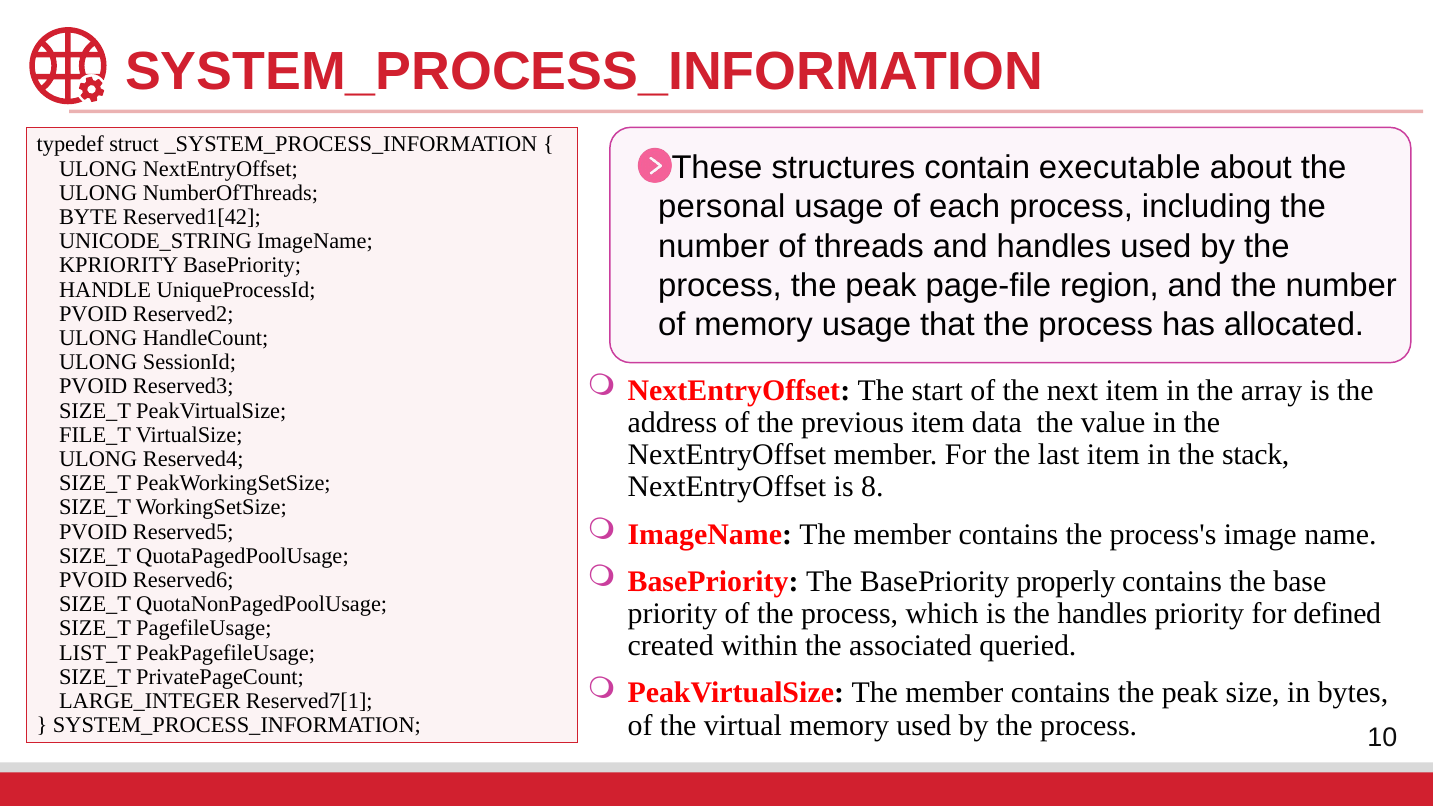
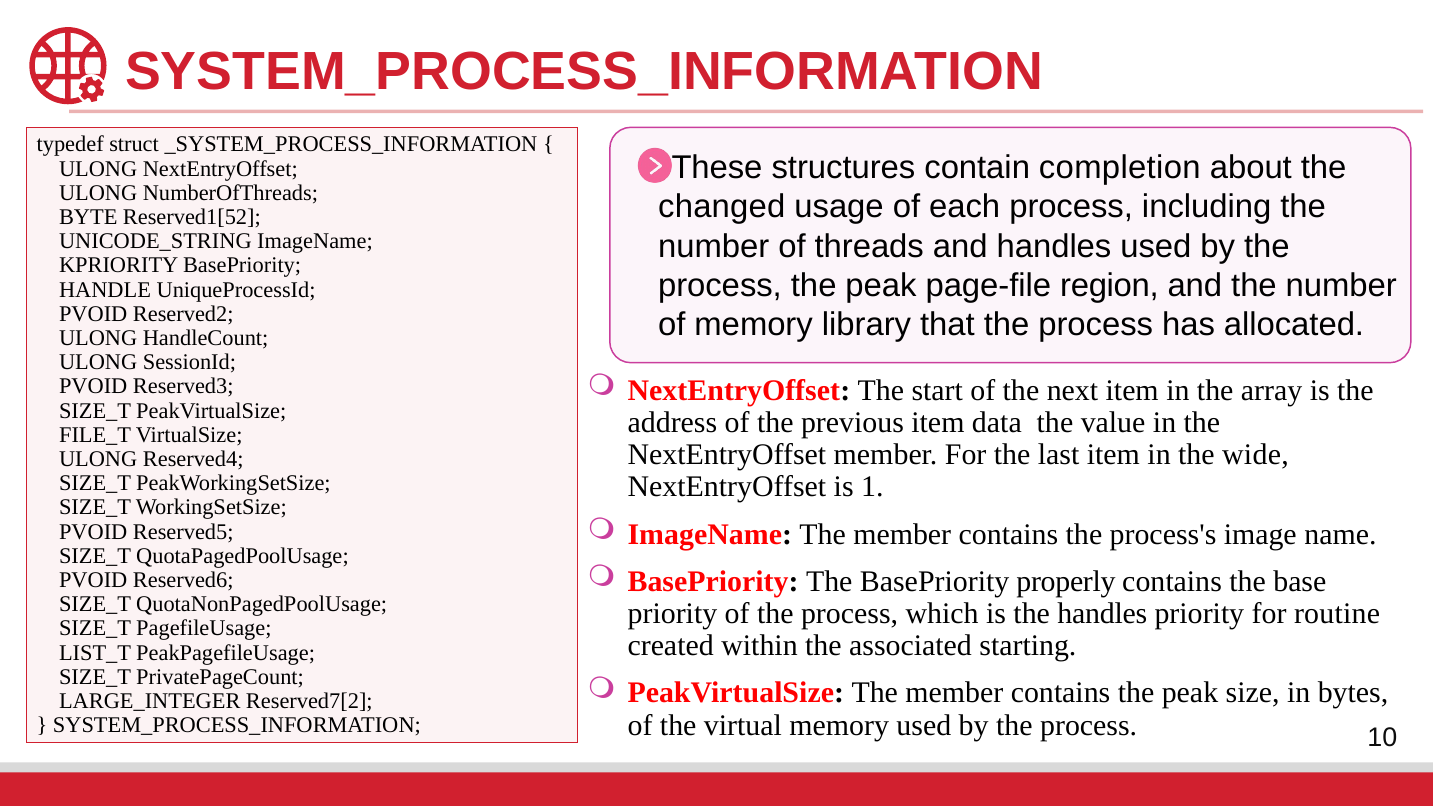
executable: executable -> completion (1120, 168)
personal: personal -> changed (722, 207)
Reserved1[42: Reserved1[42 -> Reserved1[52 (192, 217)
memory usage: usage -> library (867, 325)
stack: stack -> wide (1255, 455)
8: 8 -> 1 (872, 487)
defined: defined -> routine (1337, 614)
queried: queried -> starting (1028, 646)
Reserved7[1: Reserved7[1 -> Reserved7[2 (309, 701)
